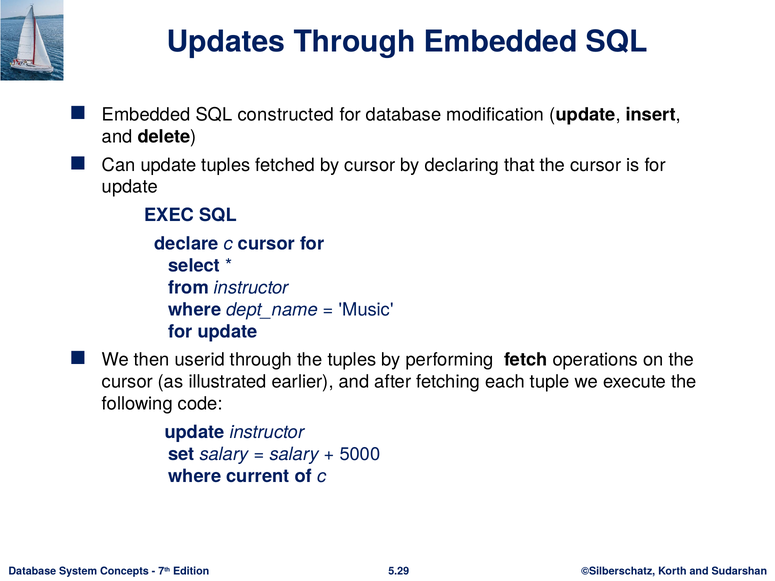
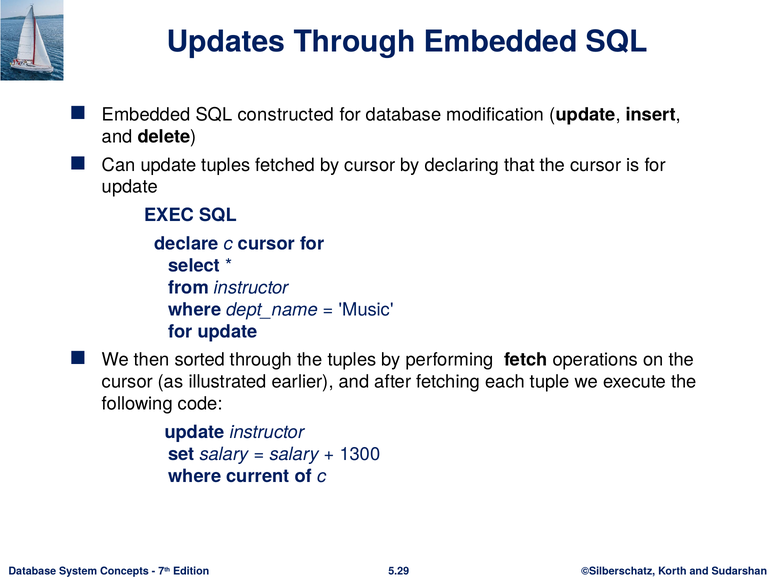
userid: userid -> sorted (200, 360)
5000: 5000 -> 1300 (360, 454)
